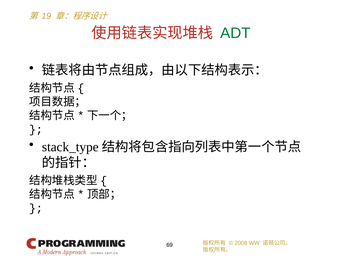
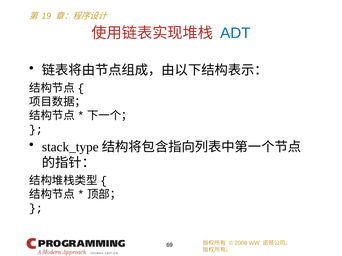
ADT colour: green -> blue (235, 33)
